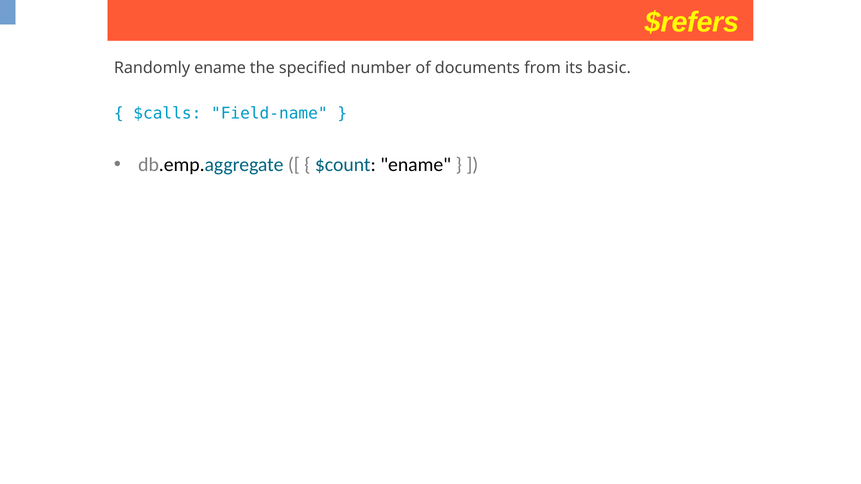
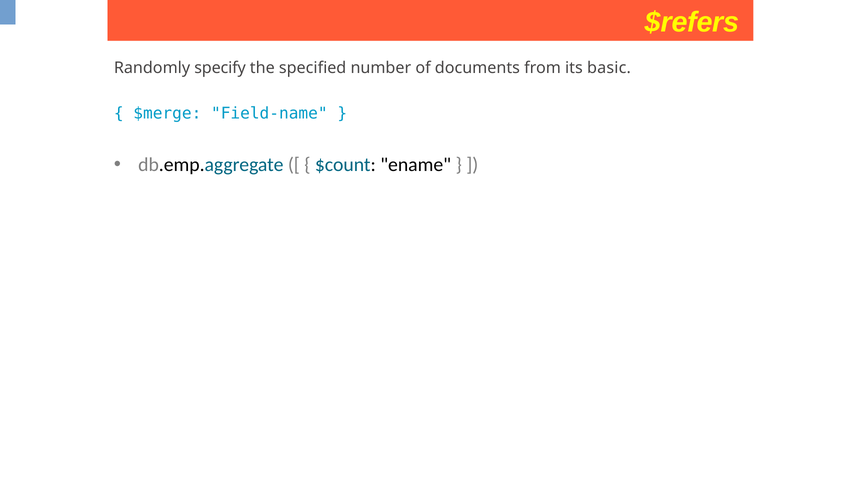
Randomly ename: ename -> specify (220, 68)
$calls: $calls -> $merge (167, 114)
